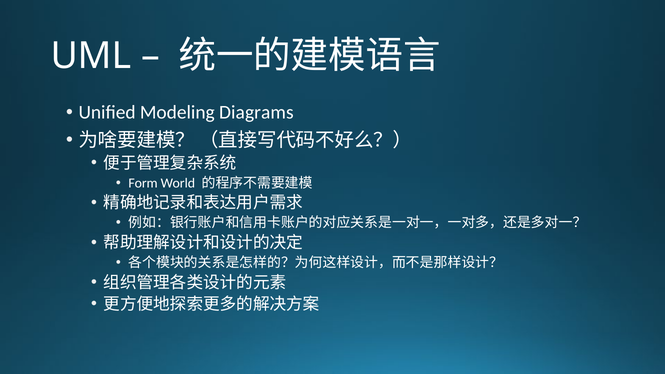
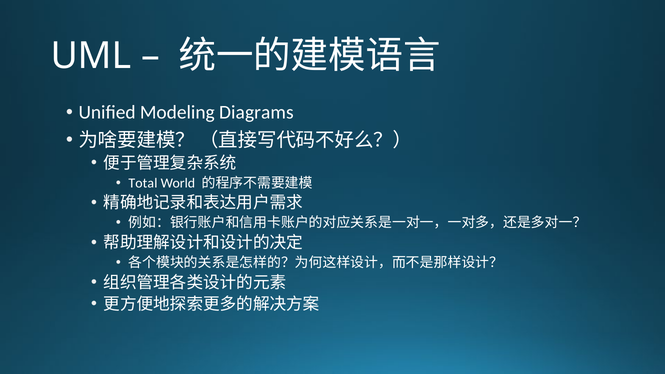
Form: Form -> Total (143, 183)
